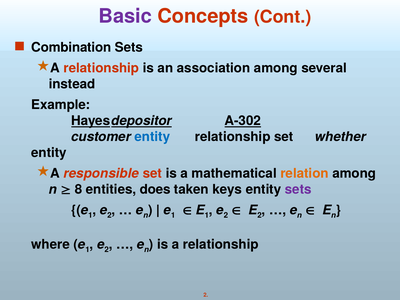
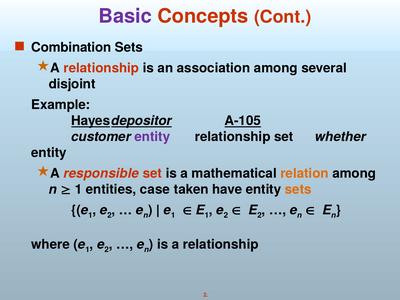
instead: instead -> disjoint (72, 84)
A-302: A-302 -> A-105 (243, 121)
entity colour: blue -> purple (152, 137)
8: 8 -> 1 (78, 190)
does: does -> case (155, 190)
keys: keys -> have (227, 190)
sets colour: purple -> orange (298, 190)
